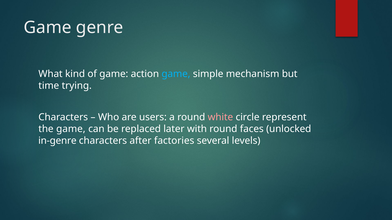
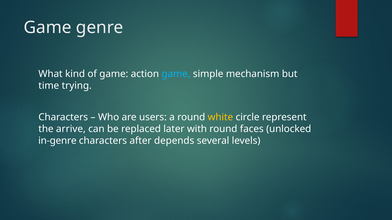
white colour: pink -> yellow (220, 118)
the game: game -> arrive (71, 129)
factories: factories -> depends (174, 141)
